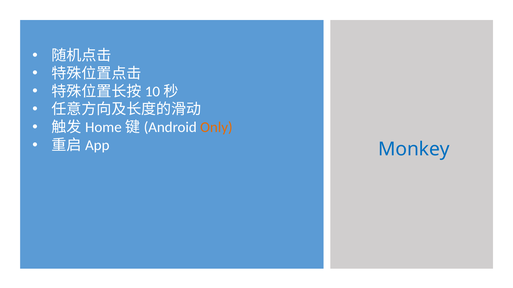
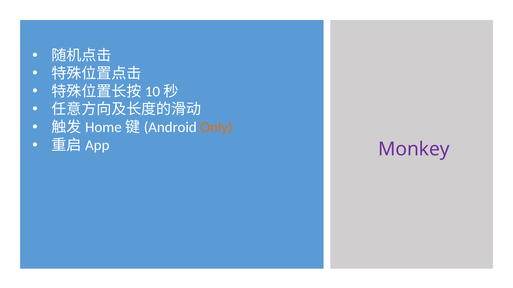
Monkey colour: blue -> purple (414, 150)
